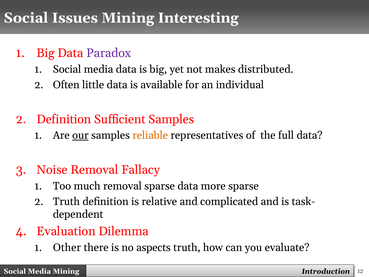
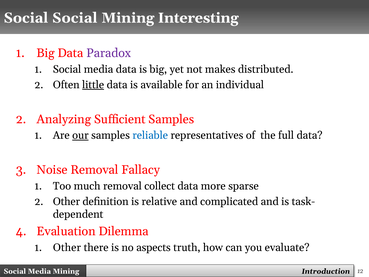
Social Issues: Issues -> Social (75, 18)
little underline: none -> present (93, 85)
Definition: Definition -> Analyzing (64, 119)
reliable colour: orange -> blue (150, 135)
removal sparse: sparse -> collect (160, 186)
Truth: Truth -> Other (66, 201)
